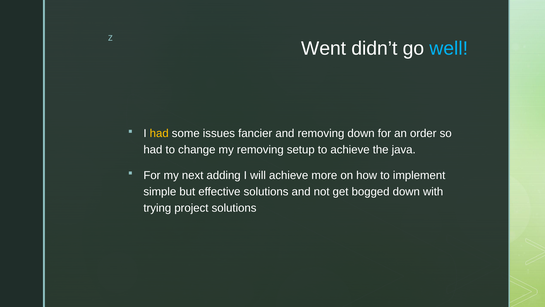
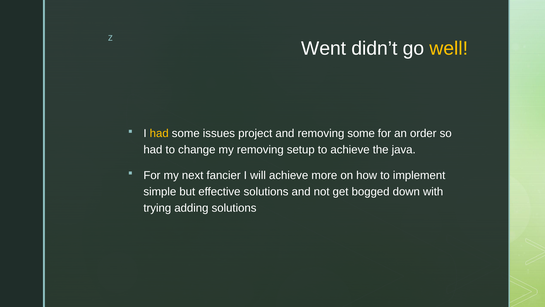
well colour: light blue -> yellow (449, 48)
fancier: fancier -> project (255, 133)
removing down: down -> some (361, 133)
adding: adding -> fancier (224, 175)
project: project -> adding (191, 208)
